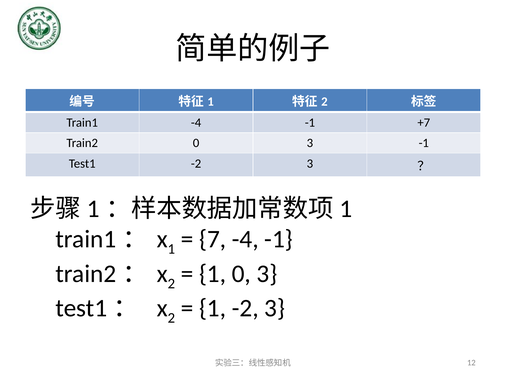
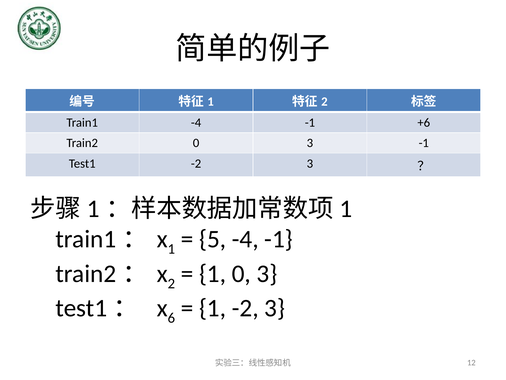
+7: +7 -> +6 (424, 122)
7: 7 -> 5 (213, 239)
2: 2 -> 6 (171, 318)
